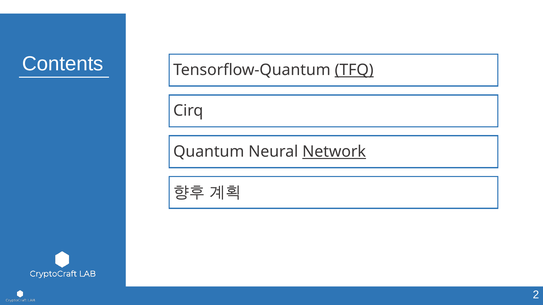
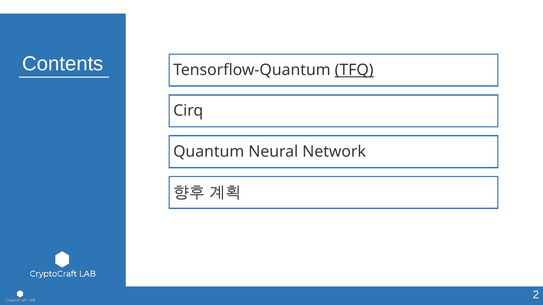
Network underline: present -> none (334, 152)
